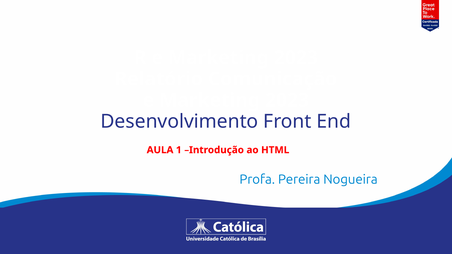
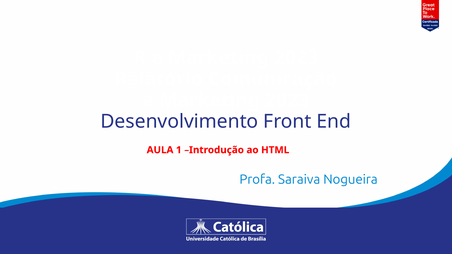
Pereira: Pereira -> Saraiva (299, 180)
